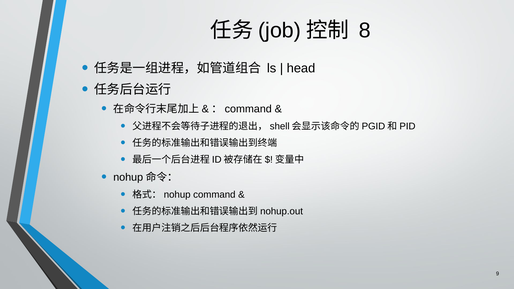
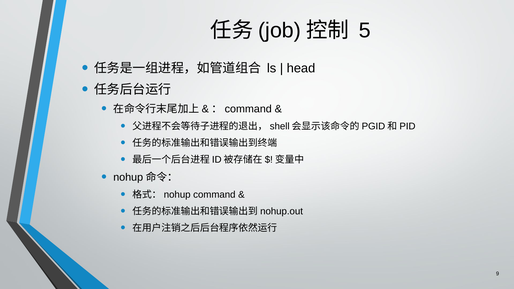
8: 8 -> 5 (365, 30)
